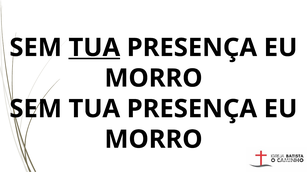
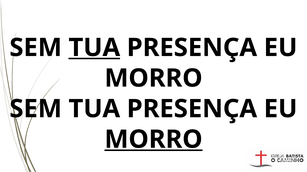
MORRO underline: none -> present (153, 140)
